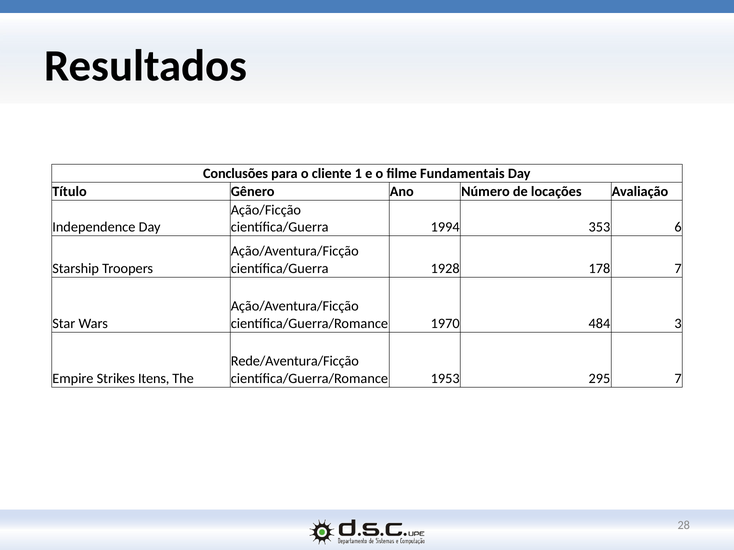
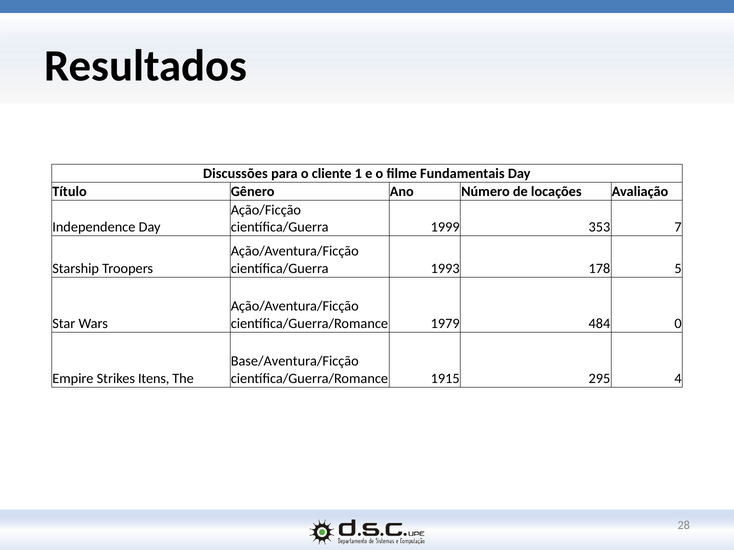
Conclusões: Conclusões -> Discussões (235, 174)
1994: 1994 -> 1999 (445, 227)
6: 6 -> 7 (678, 227)
1928: 1928 -> 1993 (445, 269)
178 7: 7 -> 5 (678, 269)
1970: 1970 -> 1979 (445, 324)
3: 3 -> 0 (678, 324)
Rede/Aventura/Ficção: Rede/Aventura/Ficção -> Base/Aventura/Ficção (295, 361)
1953: 1953 -> 1915 (445, 379)
295 7: 7 -> 4 (678, 379)
